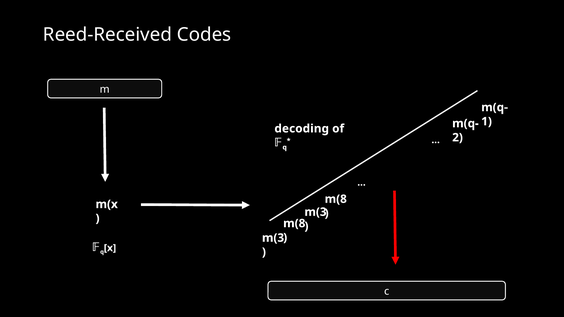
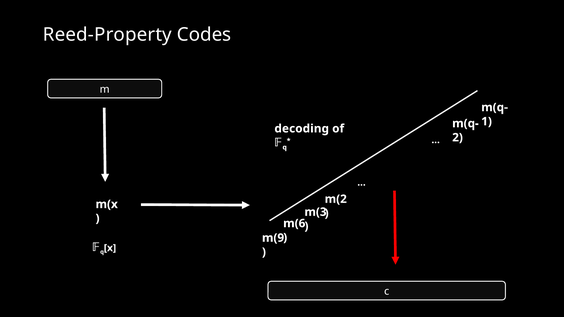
Reed-Received: Reed-Received -> Reed-Property (107, 35)
m(8: m(8 -> m(2 (336, 199)
m(8: m(8 -> m(6 (294, 224)
m(3: m(3 -> m(9 (273, 238)
